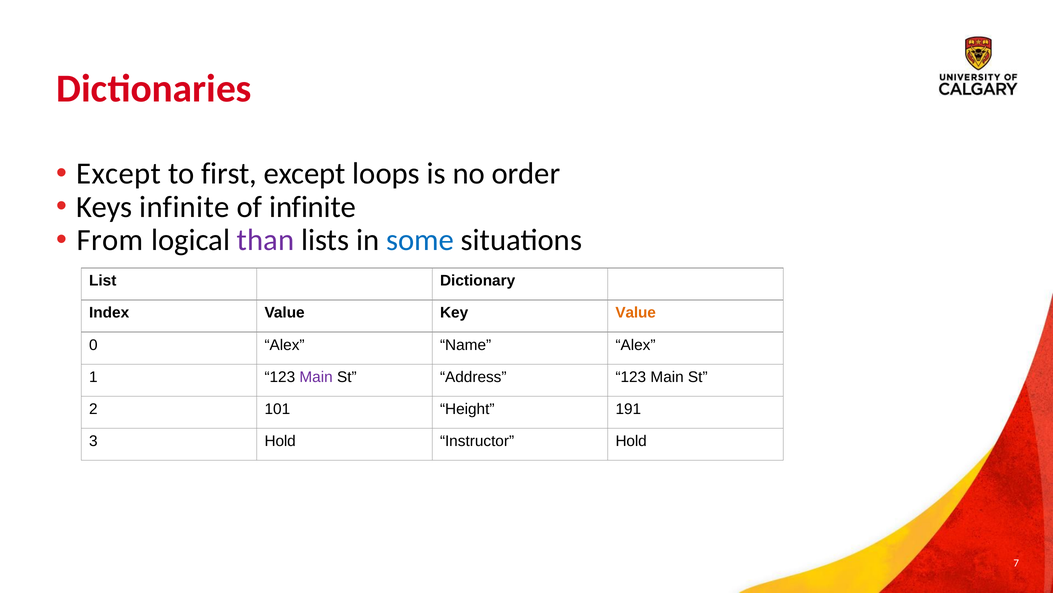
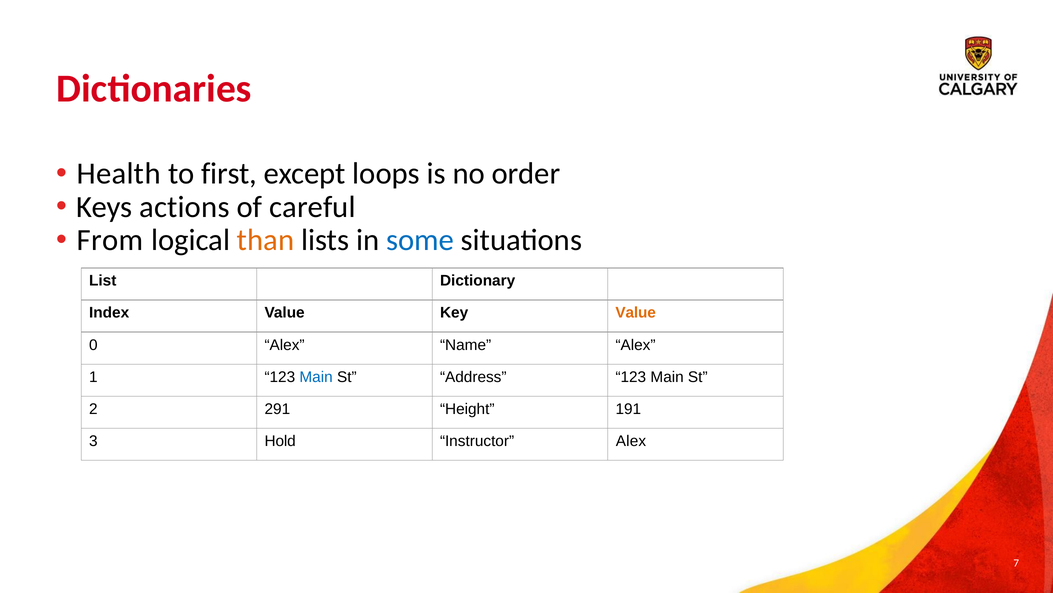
Except: Except -> Health (119, 174)
Keys infinite: infinite -> actions (184, 207)
of infinite: infinite -> careful (312, 207)
than colour: purple -> orange (266, 240)
Main colour: purple -> blue (316, 377)
101: 101 -> 291 (277, 409)
Instructor Hold: Hold -> Alex (631, 441)
